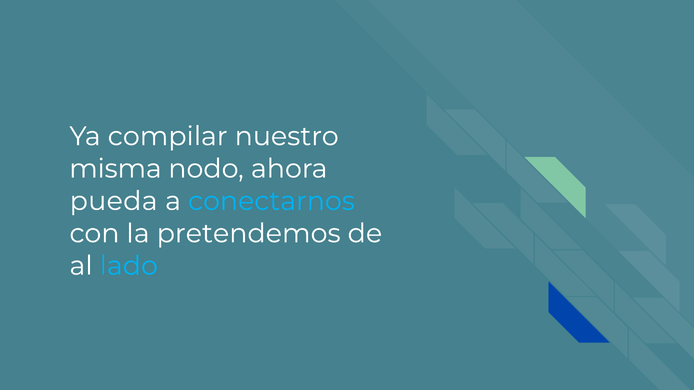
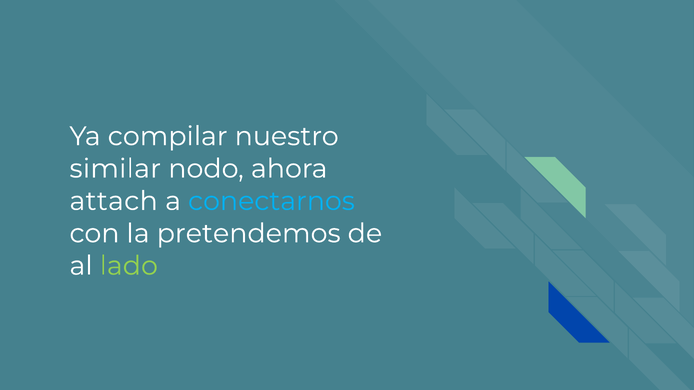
misma: misma -> similar (115, 169)
pueda: pueda -> attach (114, 201)
lado colour: light blue -> light green (129, 266)
